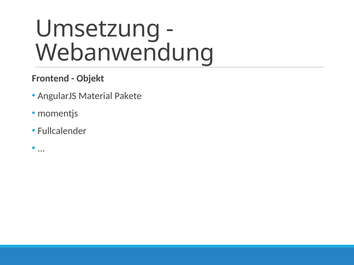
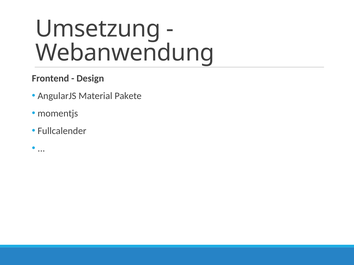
Objekt: Objekt -> Design (90, 78)
